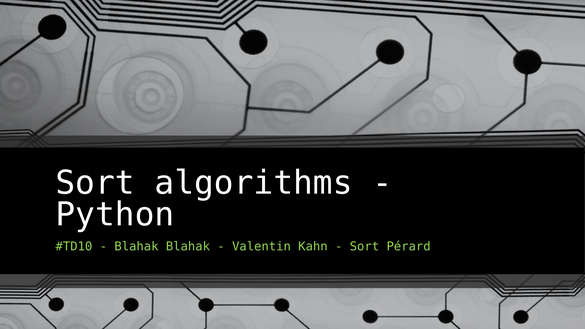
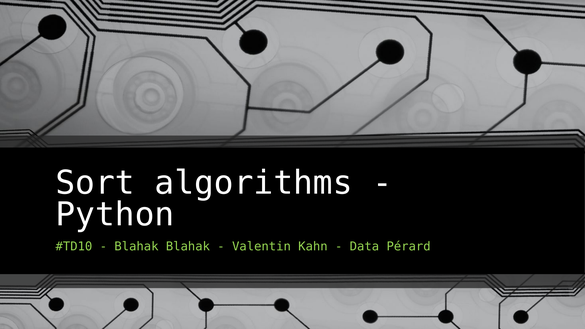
Sort: Sort -> Data (364, 246)
